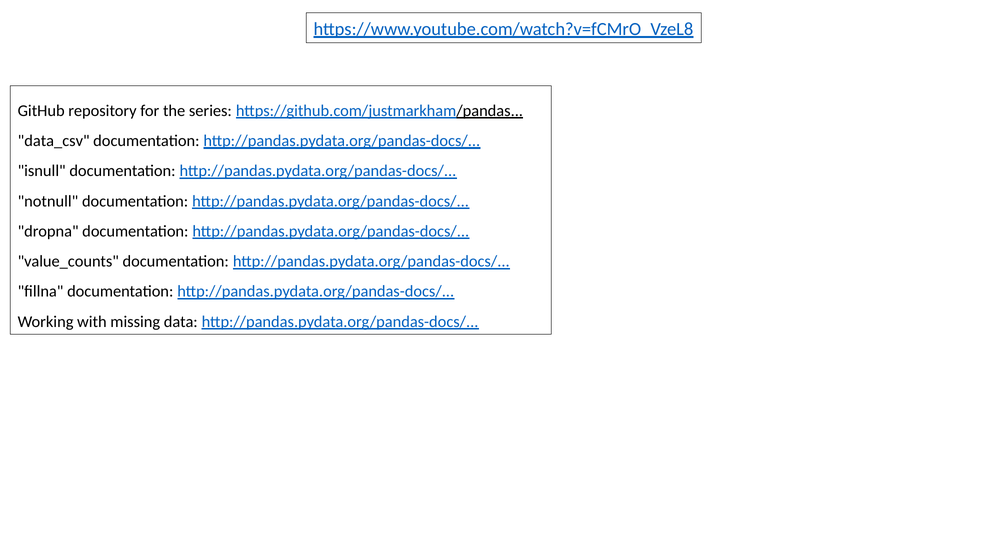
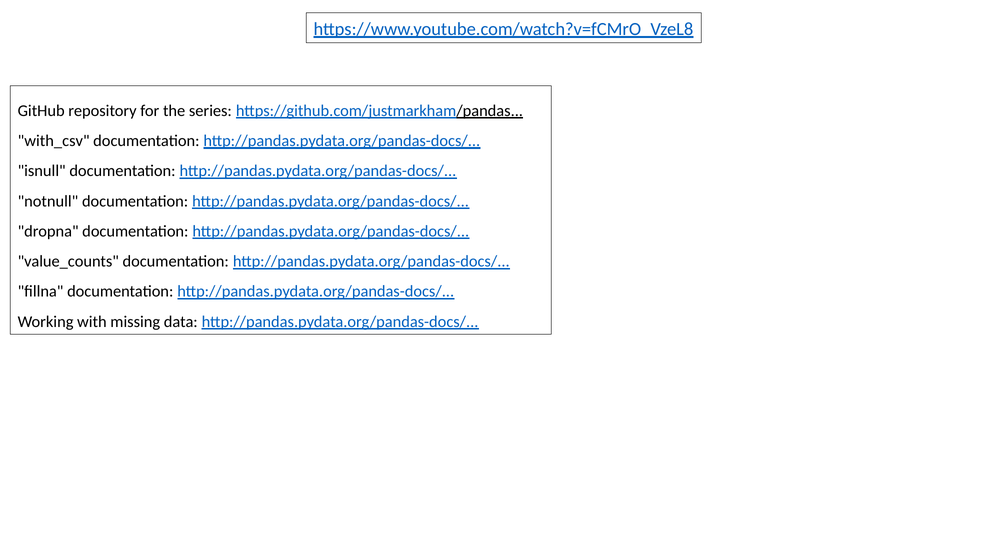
data_csv: data_csv -> with_csv (54, 141)
